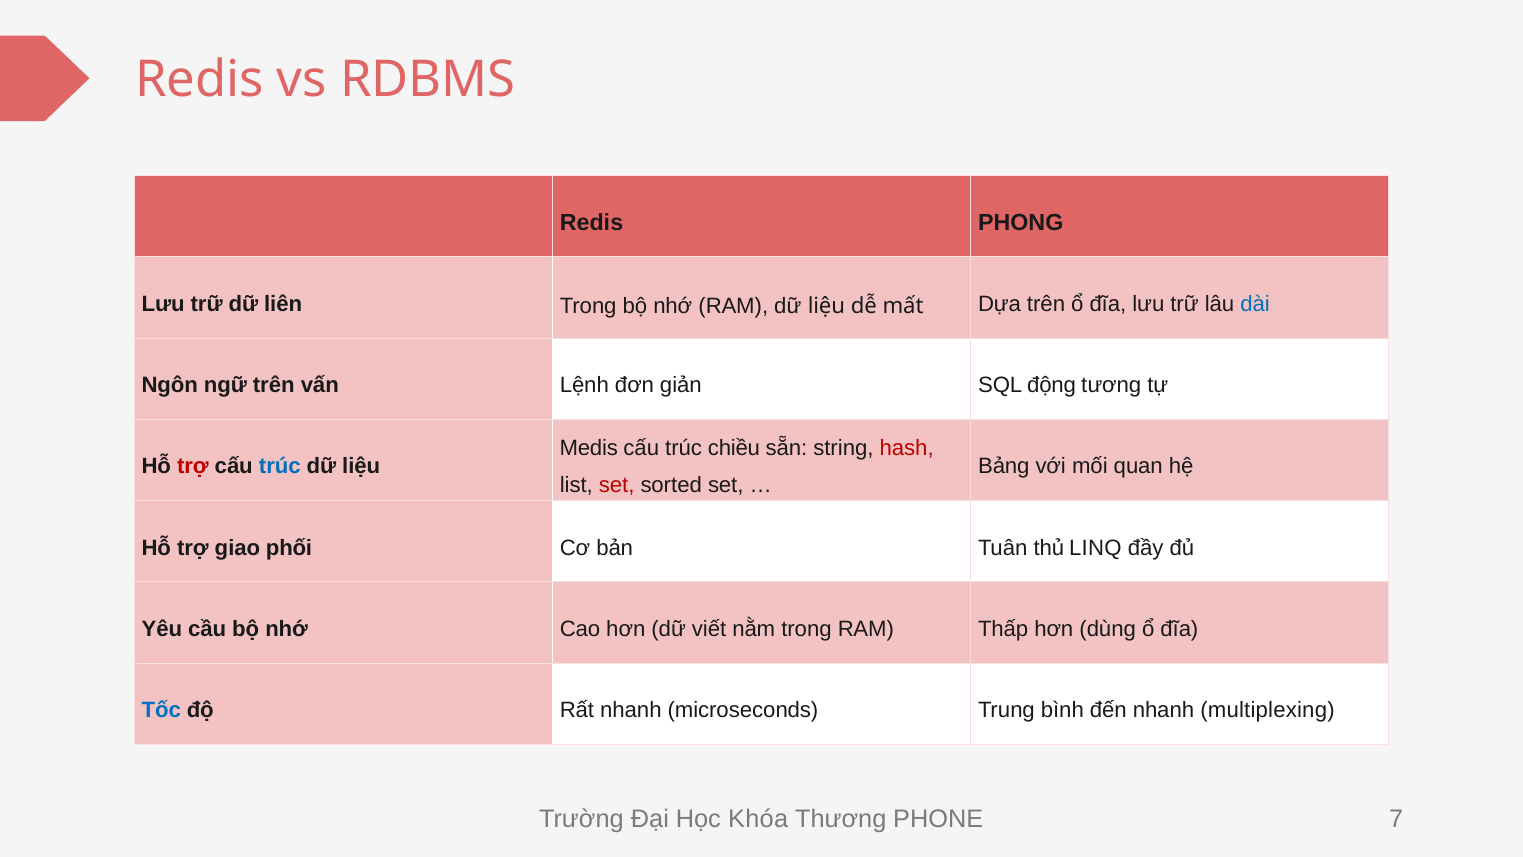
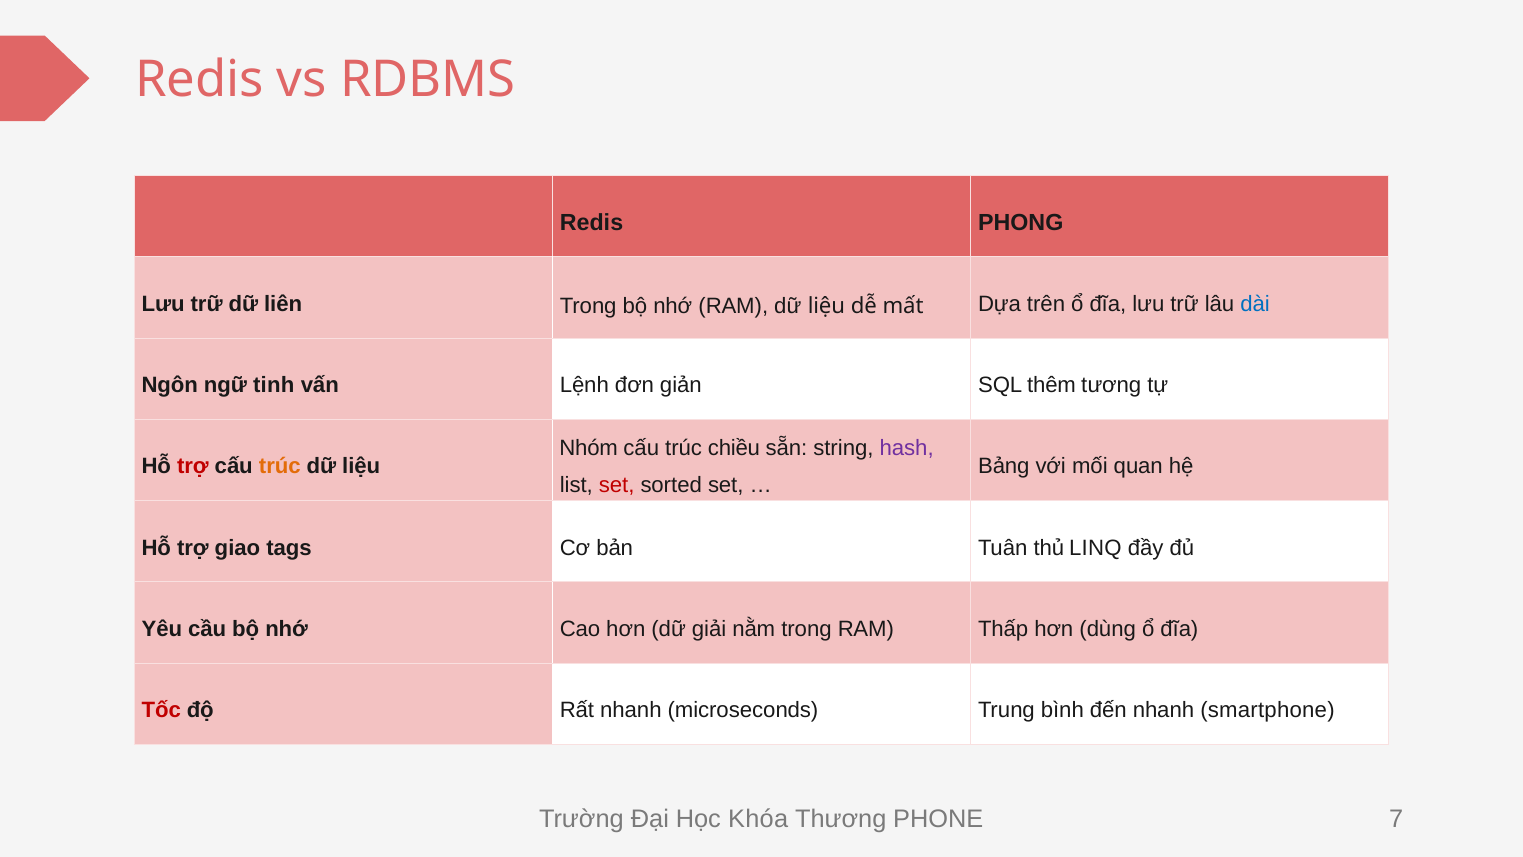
ngữ trên: trên -> tinh (274, 385)
động: động -> thêm (1052, 385)
Medis: Medis -> Nhóm (589, 448)
hash colour: red -> purple (907, 448)
trúc colour: blue -> orange (280, 466)
phối: phối -> tags (289, 548)
viết: viết -> giải (709, 629)
Tốc colour: blue -> red (161, 710)
multiplexing: multiplexing -> smartphone (1267, 710)
